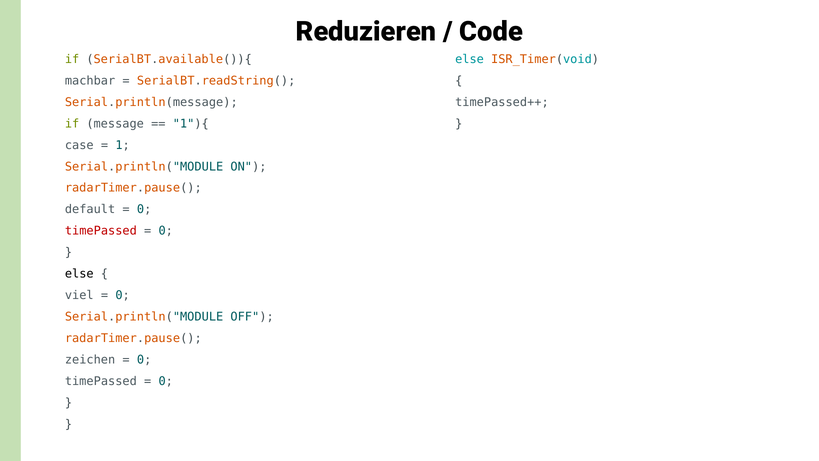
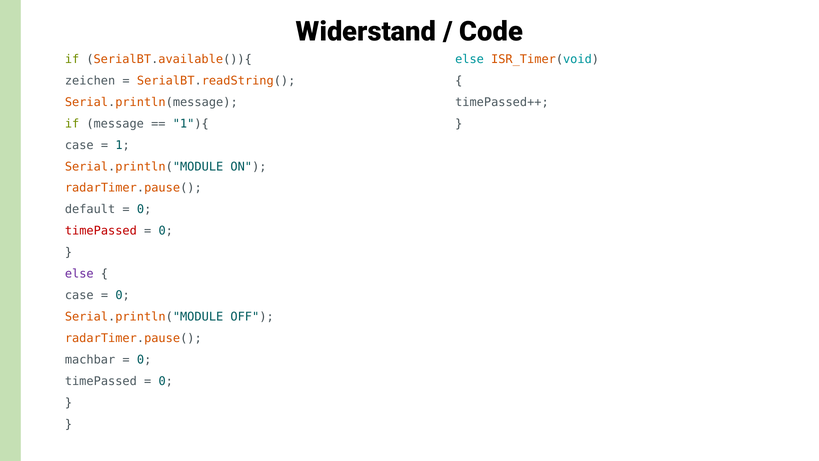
Reduzieren: Reduzieren -> Widerstand (366, 32)
machbar: machbar -> zeichen (90, 81)
else colour: black -> purple (79, 274)
viel: viel -> case (79, 295)
zeichen: zeichen -> machbar (90, 360)
